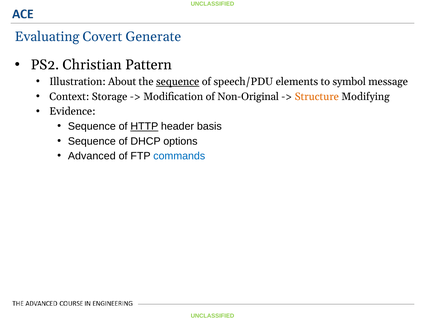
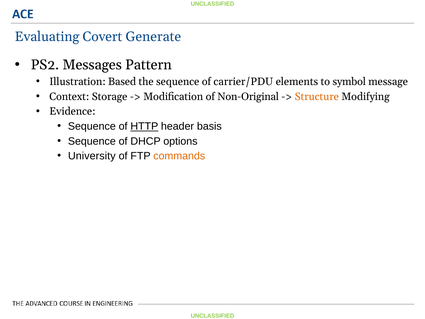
Christian: Christian -> Messages (92, 65)
About: About -> Based (122, 82)
sequence underline: present -> none (178, 82)
speech/PDU: speech/PDU -> carrier/PDU (243, 82)
Advanced: Advanced -> University (92, 156)
commands colour: blue -> orange (179, 156)
